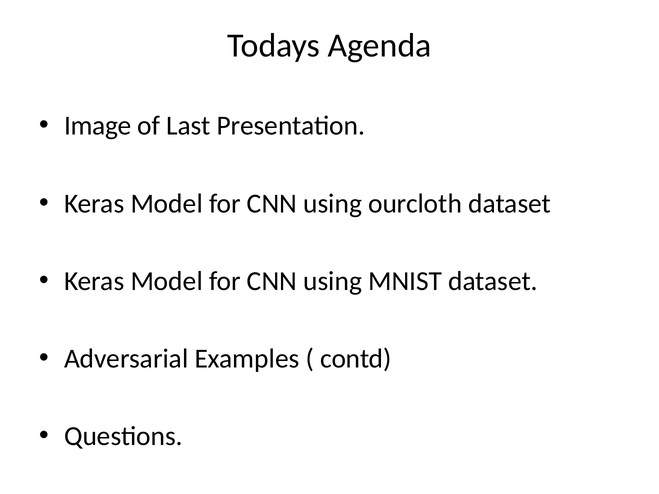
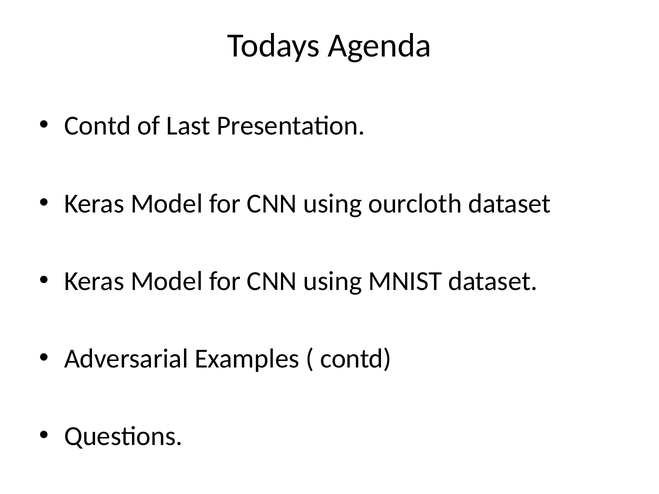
Image: Image -> Contd (98, 126)
